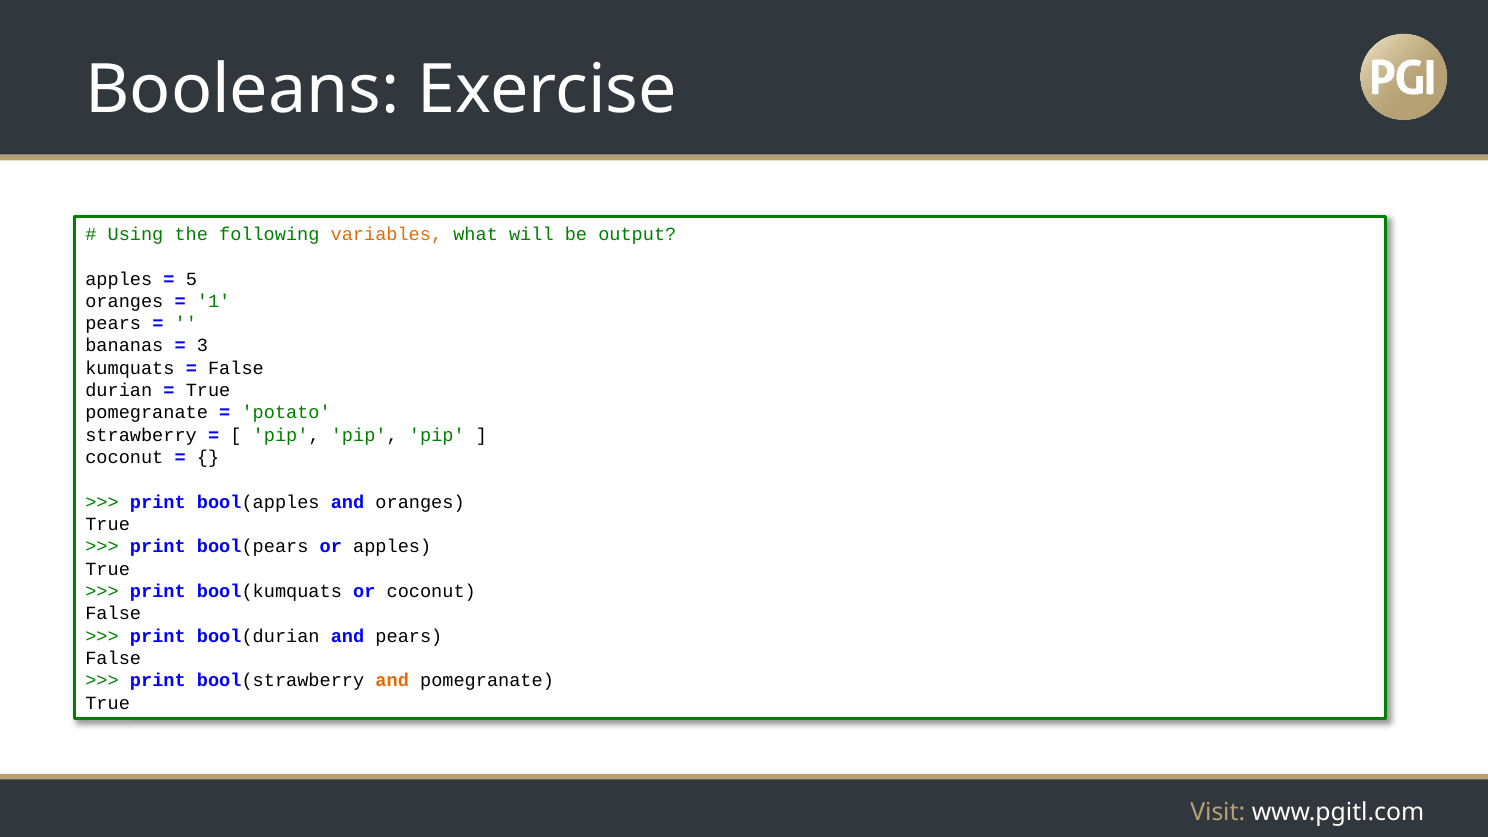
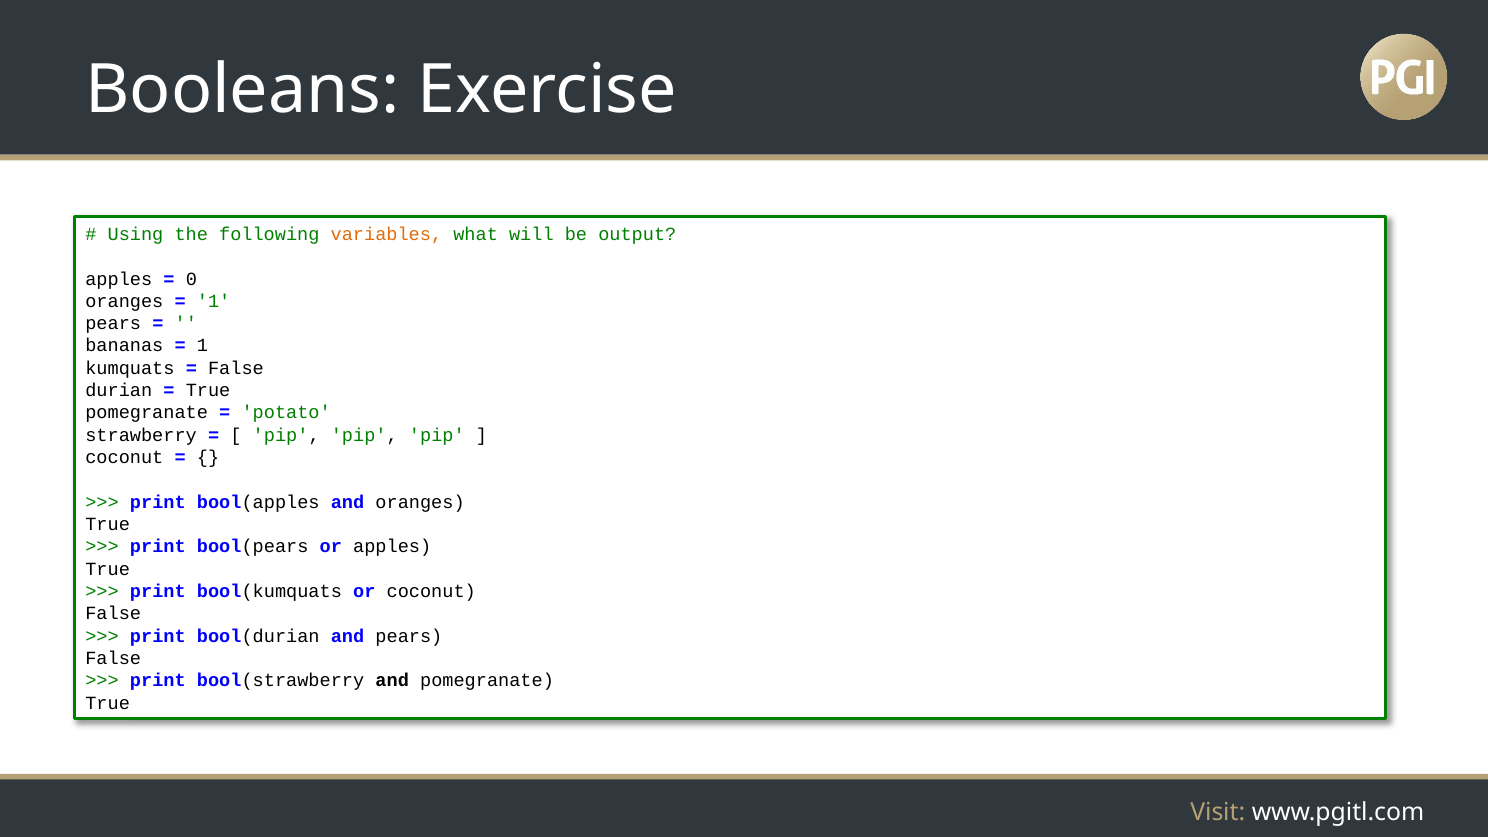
5: 5 -> 0 (191, 279)
3: 3 -> 1 (202, 346)
and colour: orange -> black (392, 681)
